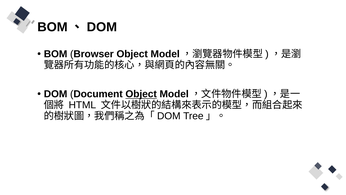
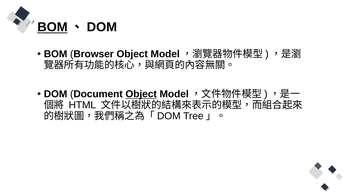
BOM underline: none -> present (52, 27)
